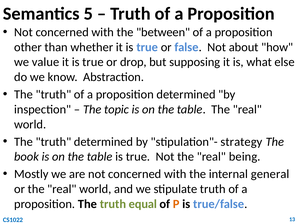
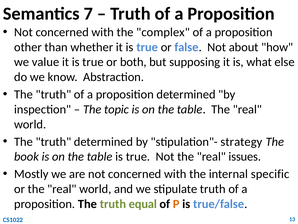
5: 5 -> 7 (88, 14)
between: between -> complex (163, 32)
drop: drop -> both (133, 62)
being: being -> issues (245, 156)
general: general -> specific (270, 174)
